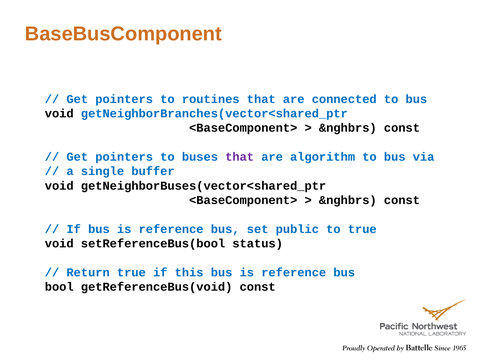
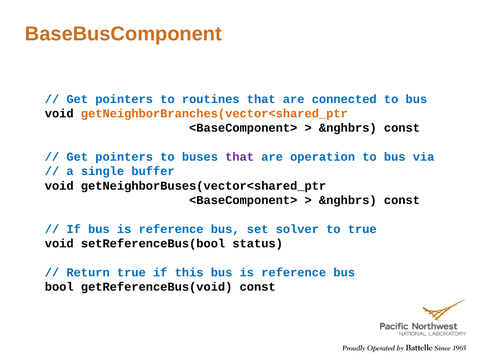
getNeighborBranches(vector<shared_ptr colour: blue -> orange (214, 113)
algorithm: algorithm -> operation (323, 157)
public: public -> solver (297, 229)
